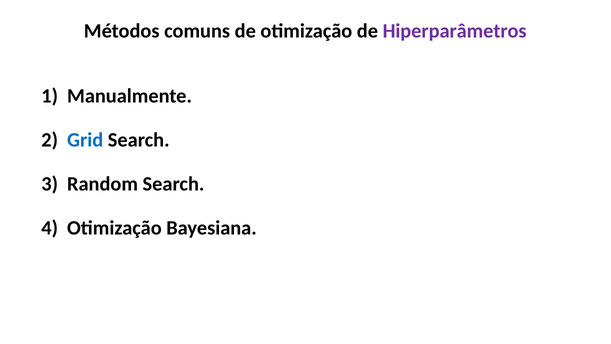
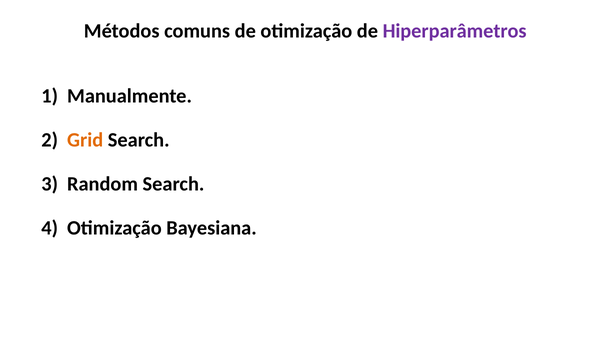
Grid colour: blue -> orange (85, 140)
